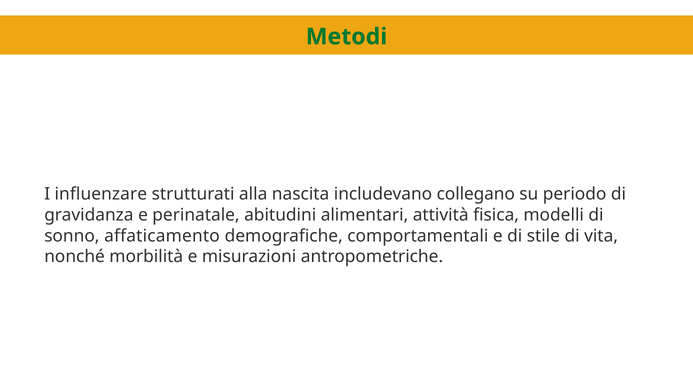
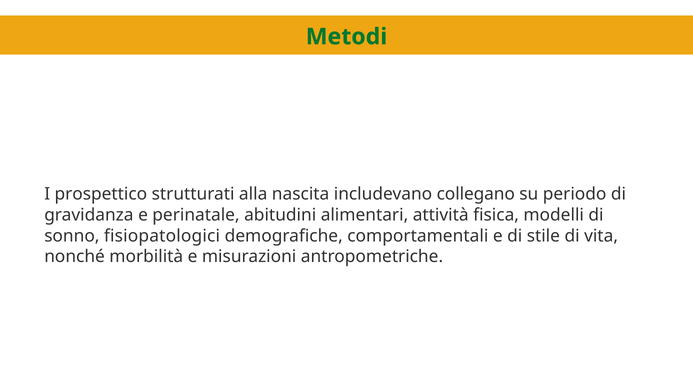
influenzare: influenzare -> prospettico (101, 194)
affaticamento: affaticamento -> fisiopatologici (162, 236)
